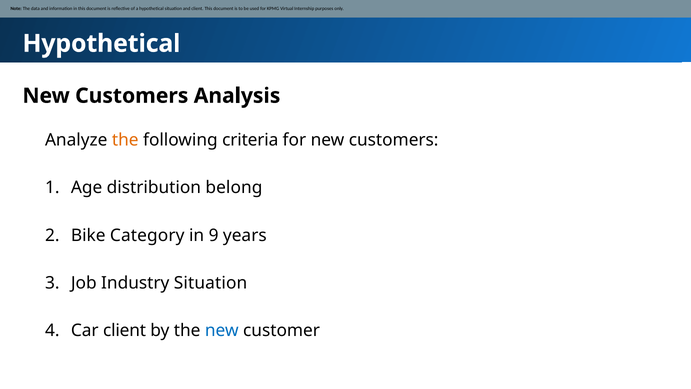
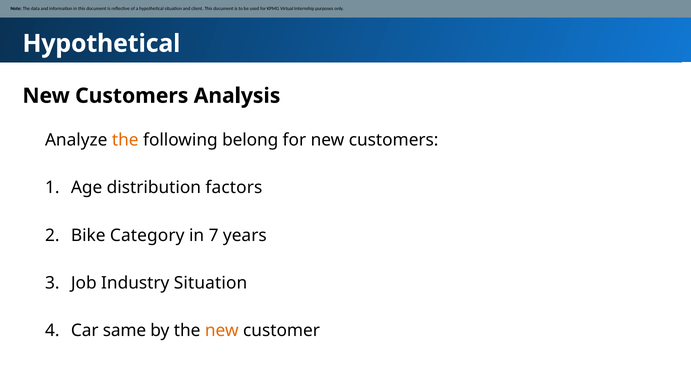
criteria: criteria -> belong (250, 140)
belong: belong -> factors (234, 187)
9: 9 -> 7 (214, 235)
Car client: client -> same (125, 330)
new colour: blue -> orange (222, 330)
